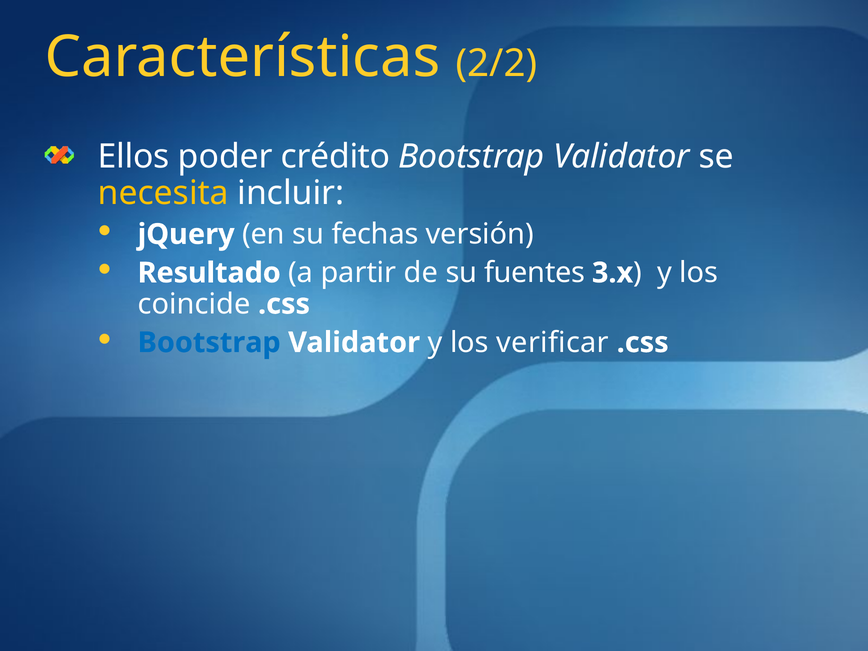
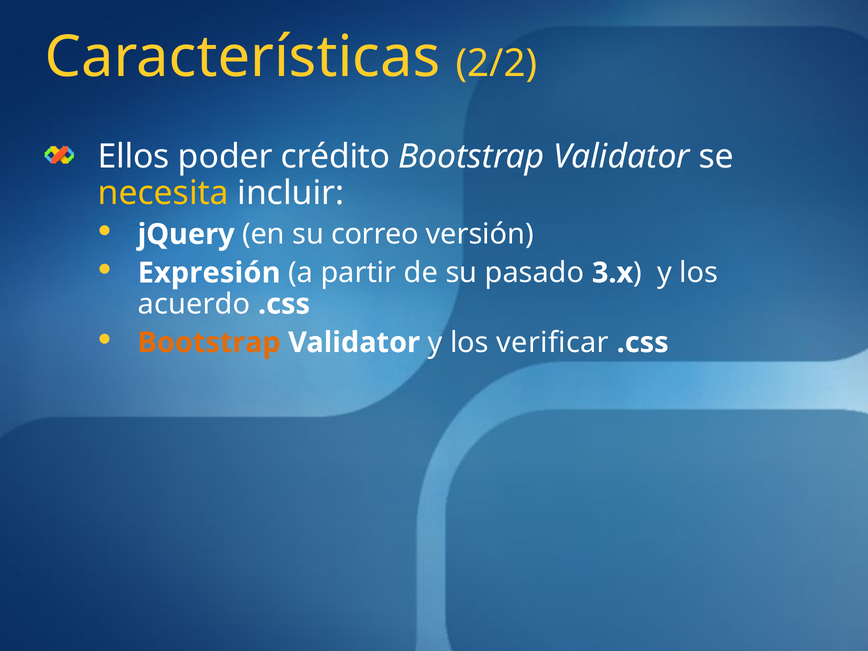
fechas: fechas -> correo (375, 234)
Resultado: Resultado -> Expresión (209, 273)
fuentes: fuentes -> pasado (534, 273)
coincide: coincide -> acuerdo (194, 304)
Bootstrap colour: blue -> orange (209, 343)
